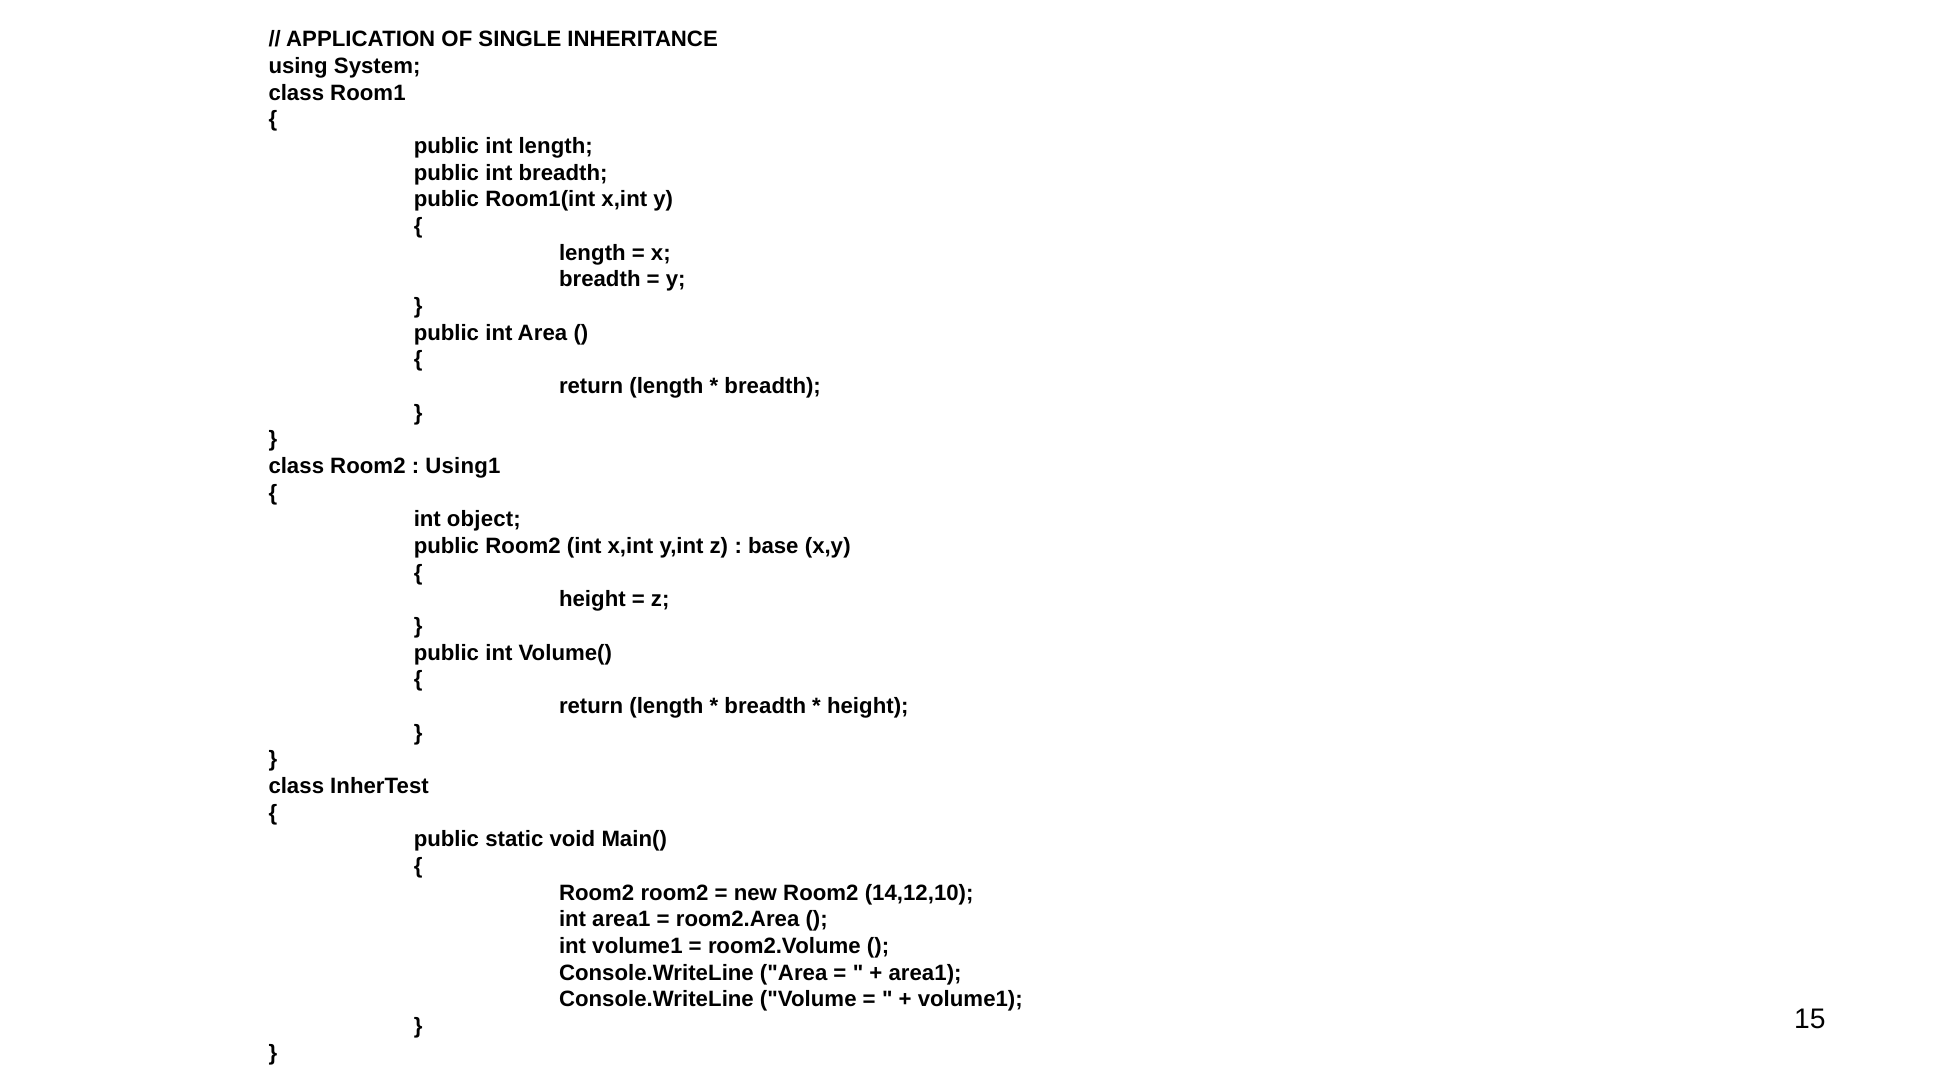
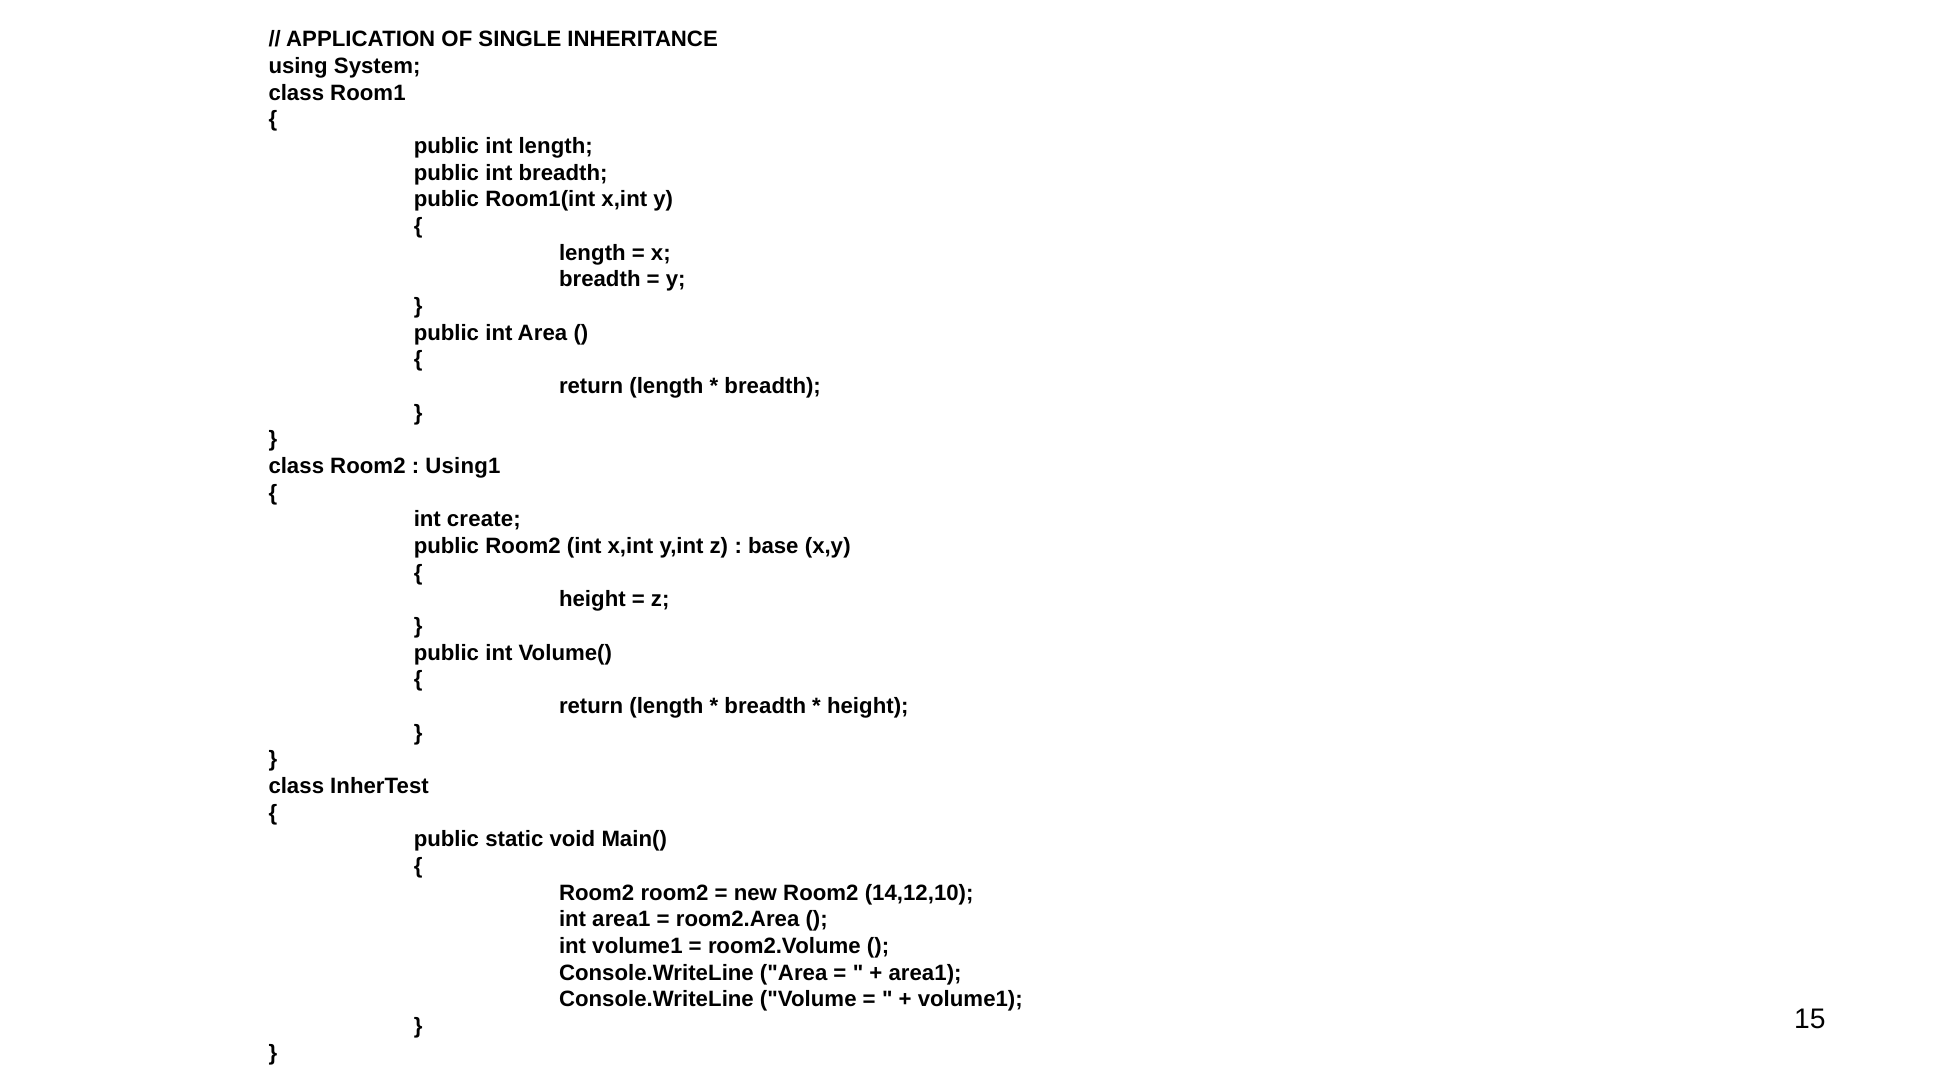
object: object -> create (484, 519)
